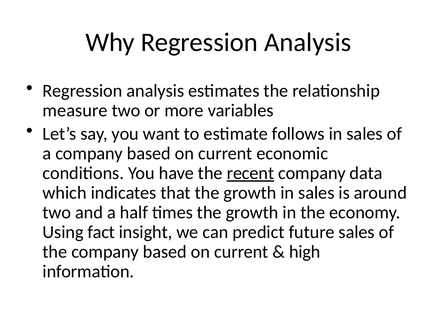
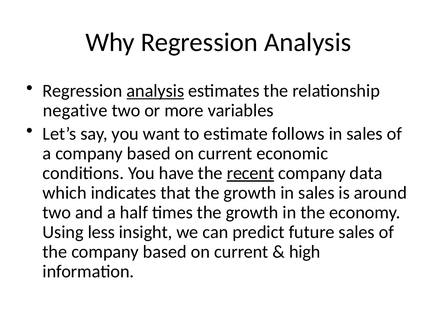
analysis underline: none -> present (155, 91)
measure: measure -> negative (75, 111)
fact: fact -> less (101, 232)
